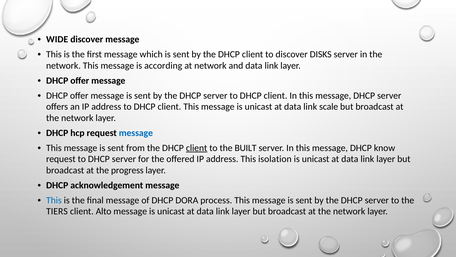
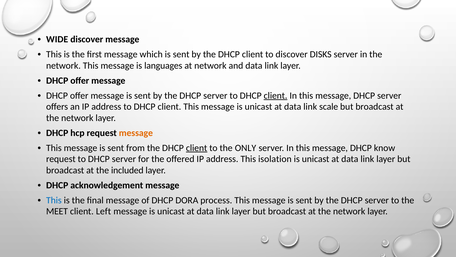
according: according -> languages (163, 66)
client underline: none -> present (276, 95)
message colour: blue -> orange (136, 133)
BUILT: BUILT -> ONLY (246, 148)
progress: progress -> included (127, 170)
TIERS: TIERS -> MEET (57, 211)
Alto: Alto -> Left (104, 211)
